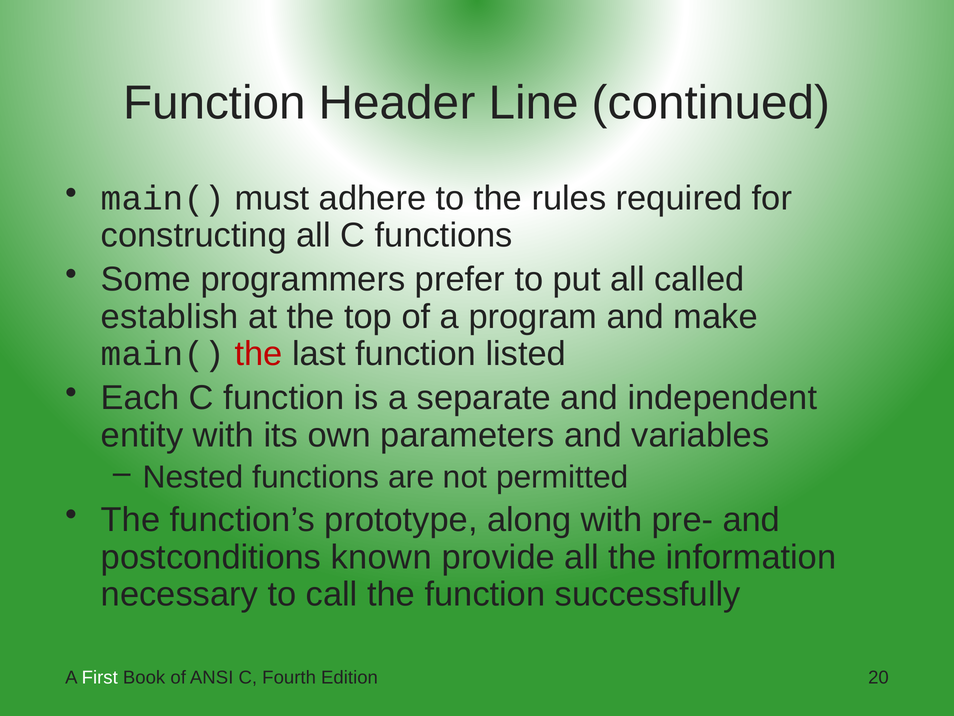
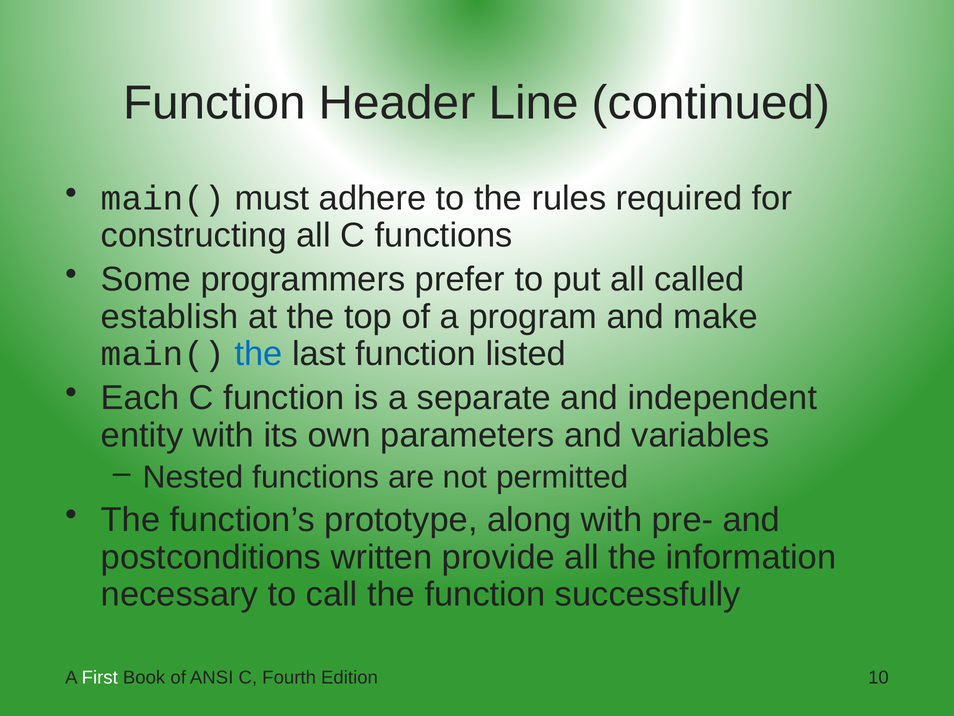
the colour: red -> blue (259, 354)
known: known -> written (381, 557)
20: 20 -> 10 (878, 677)
